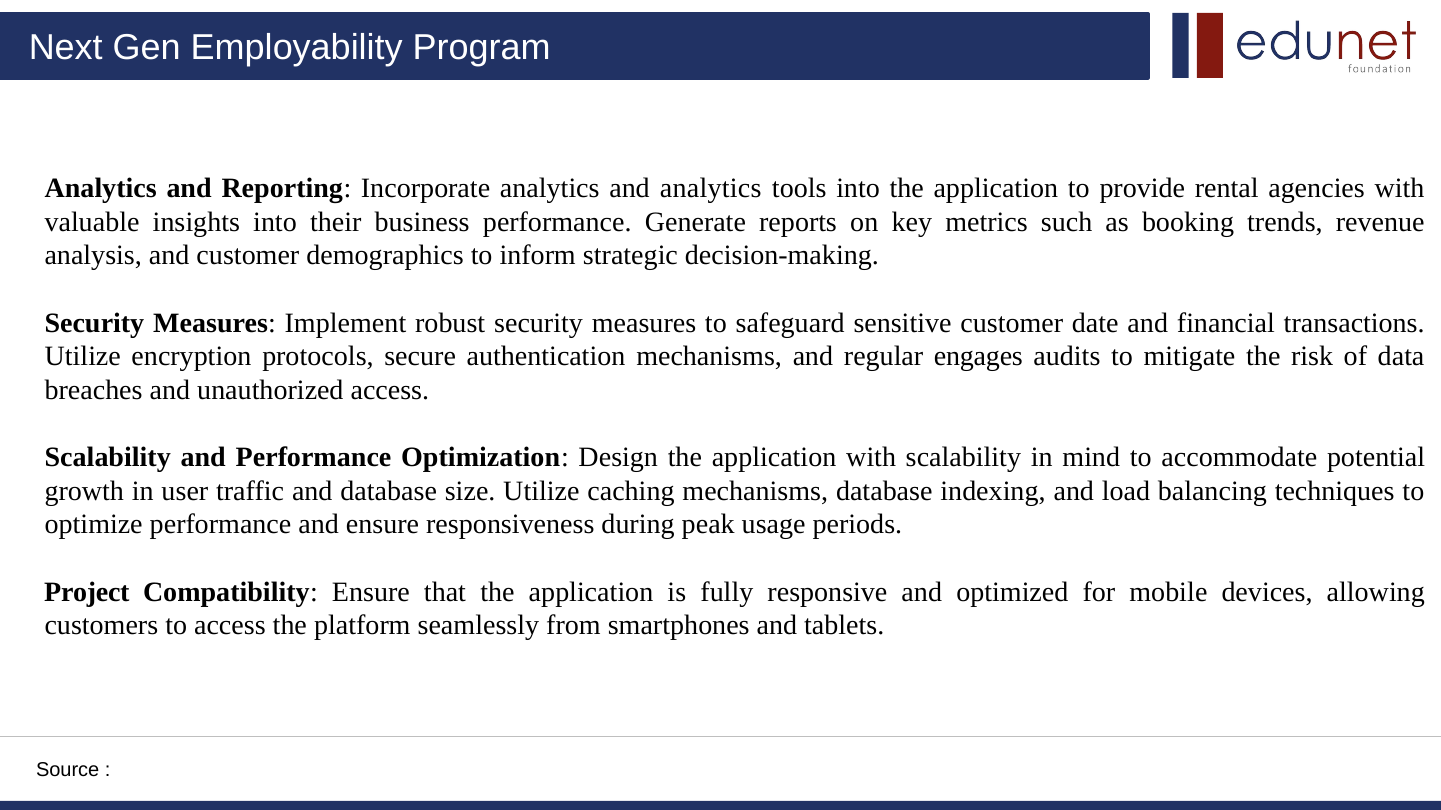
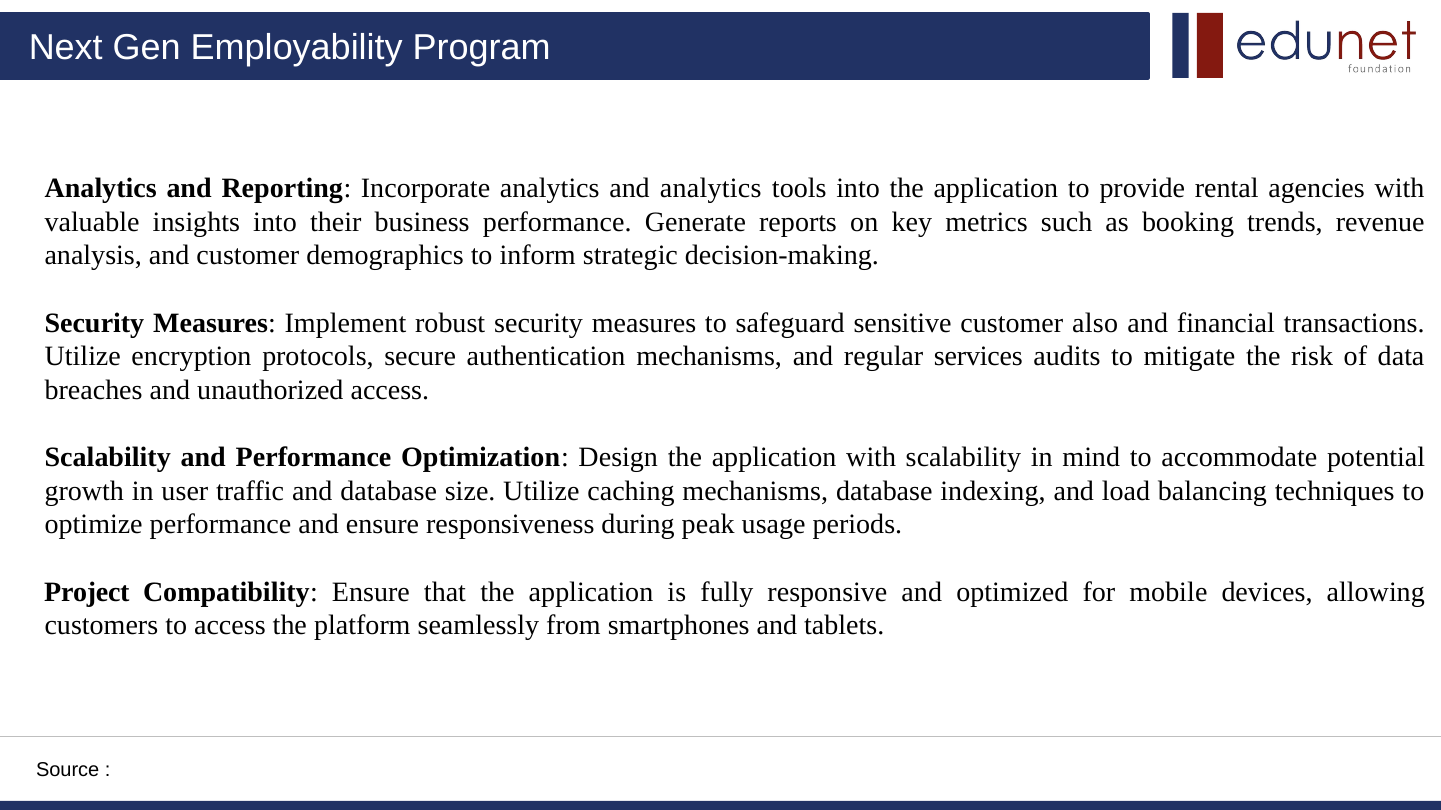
date: date -> also (1095, 323)
engages: engages -> services (978, 357)
